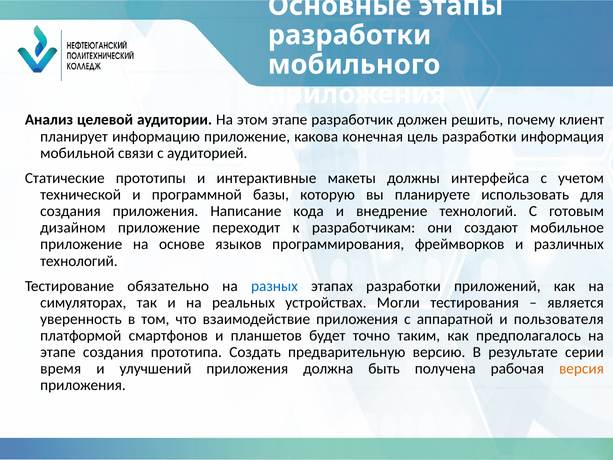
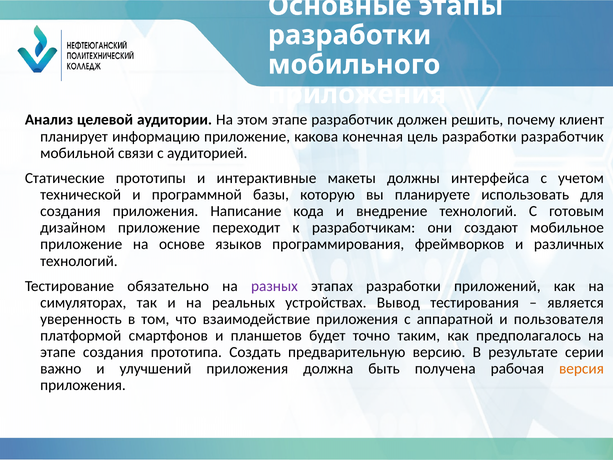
разработки информация: информация -> разработчик (562, 136)
разных colour: blue -> purple (274, 286)
Могли: Могли -> Вывод (398, 302)
время: время -> важно (61, 369)
